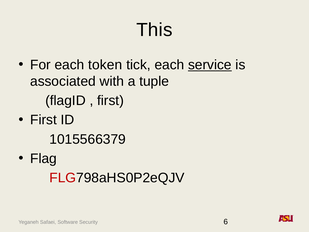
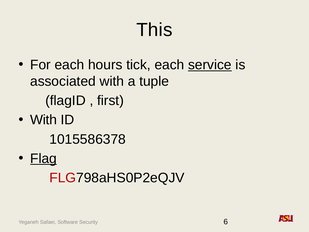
token: token -> hours (105, 65)
First: First -> With (44, 120)
1015566379: 1015566379 -> 1015586378 (88, 139)
Flag underline: none -> present (43, 158)
